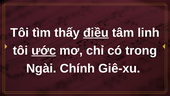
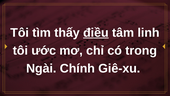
ước underline: present -> none (44, 50)
